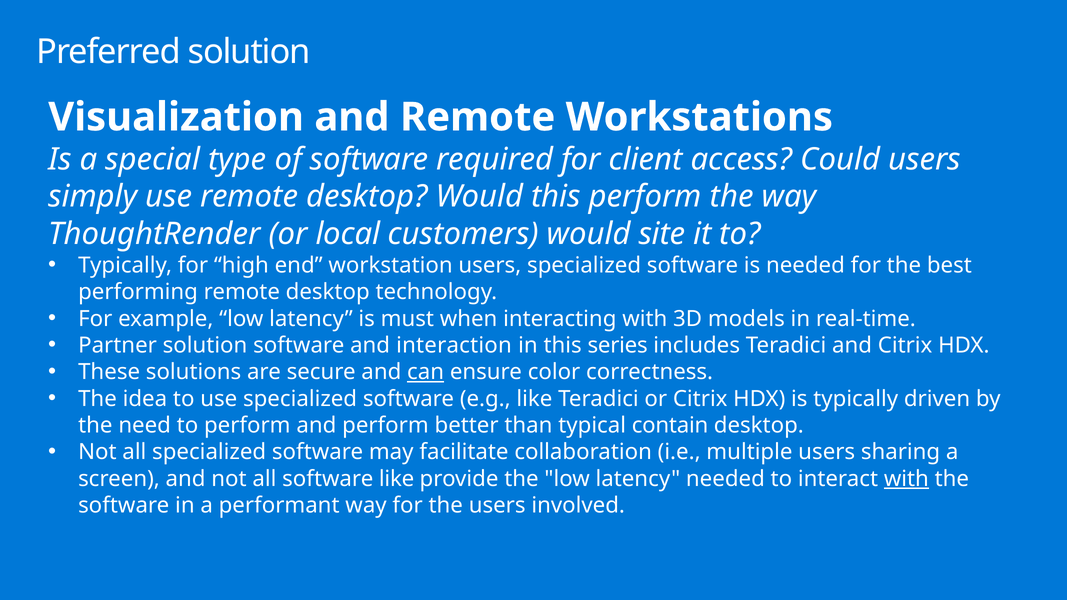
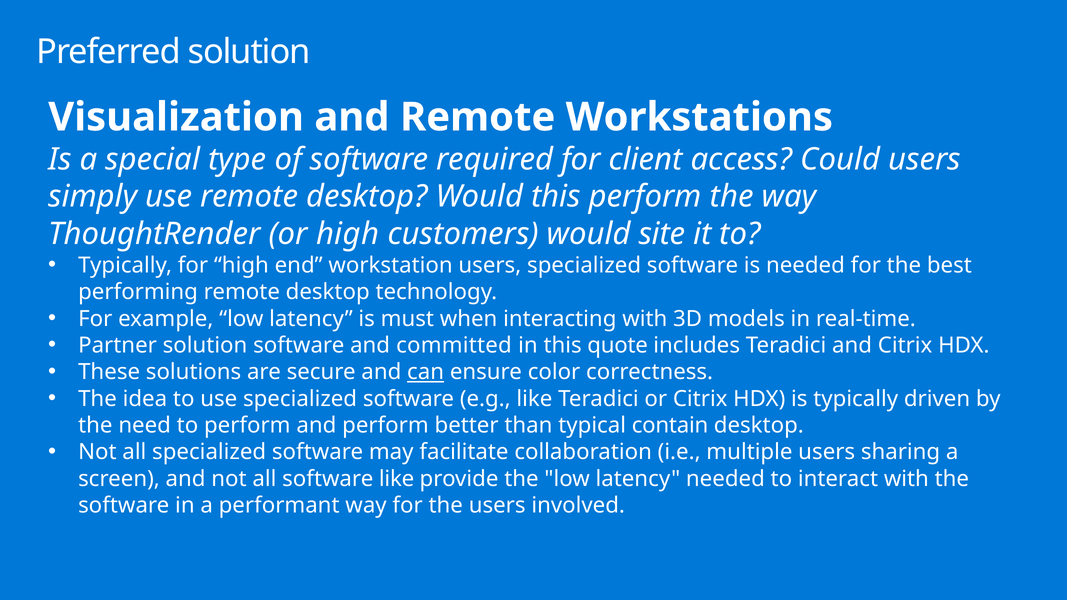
or local: local -> high (348, 234)
interaction: interaction -> committed (454, 345)
series: series -> quote (618, 345)
with underline: present -> none (906, 479)
